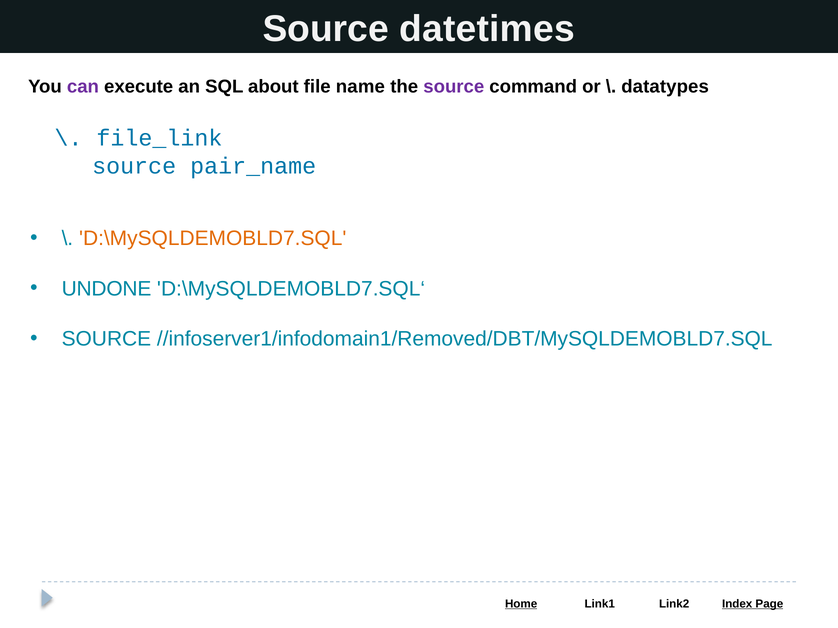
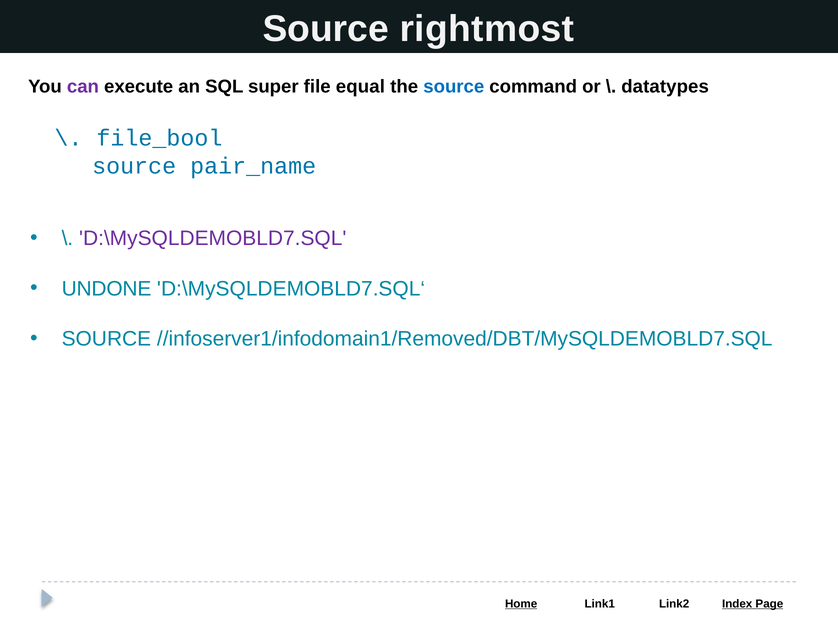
datetimes: datetimes -> rightmost (487, 29)
about: about -> super (273, 86)
name: name -> equal (360, 86)
source colour: purple -> blue (454, 86)
file_link: file_link -> file_bool (159, 138)
D:\MySQLDEMOBLD7.SQL colour: orange -> purple (213, 239)
